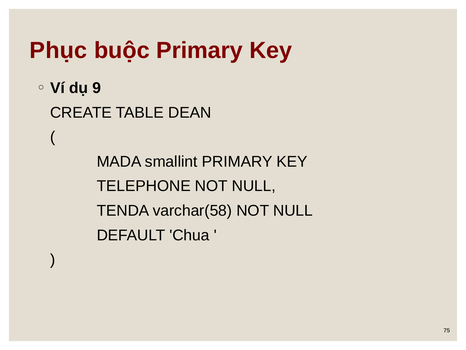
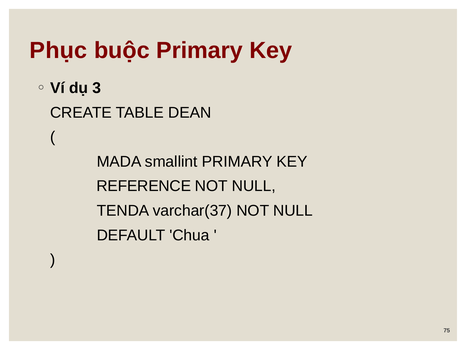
9: 9 -> 3 (97, 88)
TELEPHONE: TELEPHONE -> REFERENCE (144, 186)
varchar(58: varchar(58 -> varchar(37 (192, 210)
